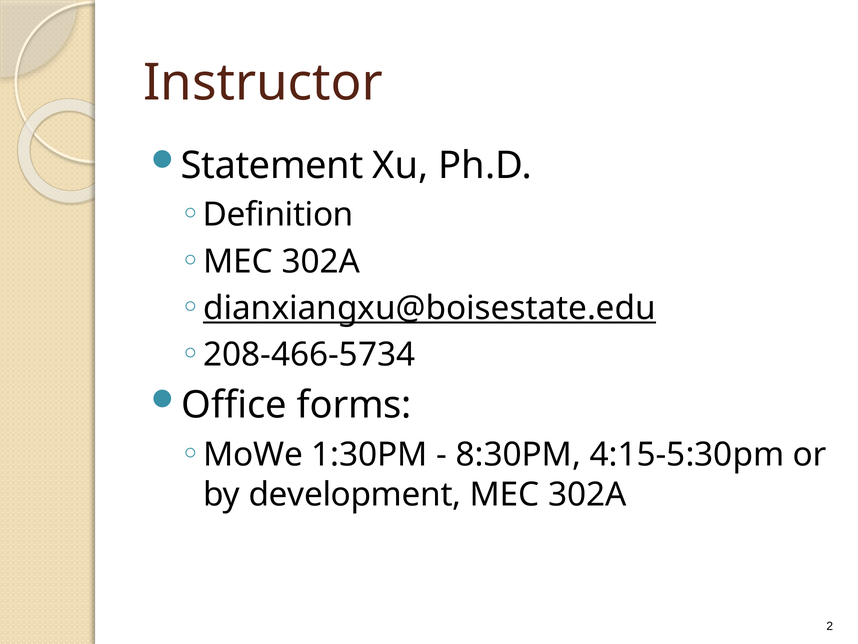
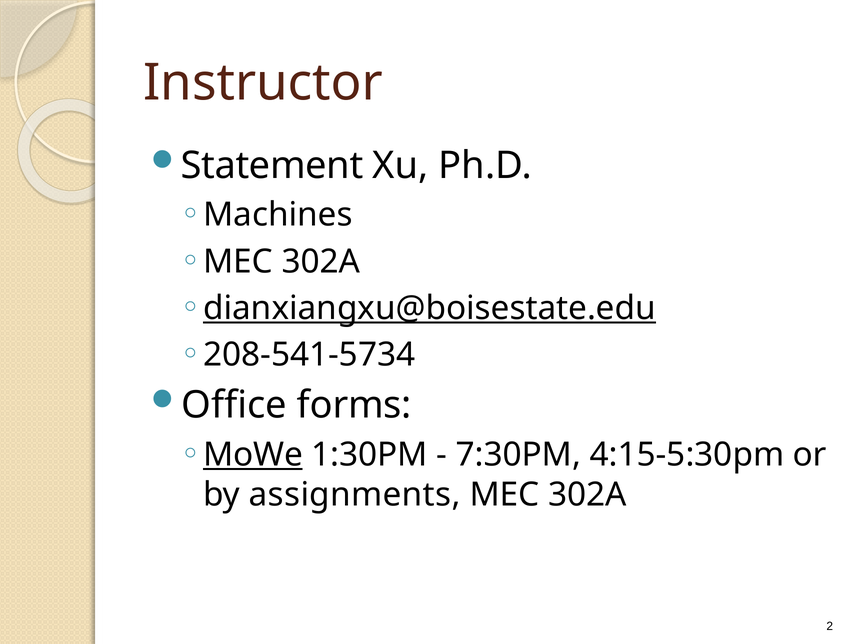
Definition: Definition -> Machines (278, 215)
208-466-5734: 208-466-5734 -> 208-541-5734 (309, 355)
MoWe underline: none -> present (253, 454)
8:30PM: 8:30PM -> 7:30PM (518, 454)
development: development -> assignments (355, 494)
